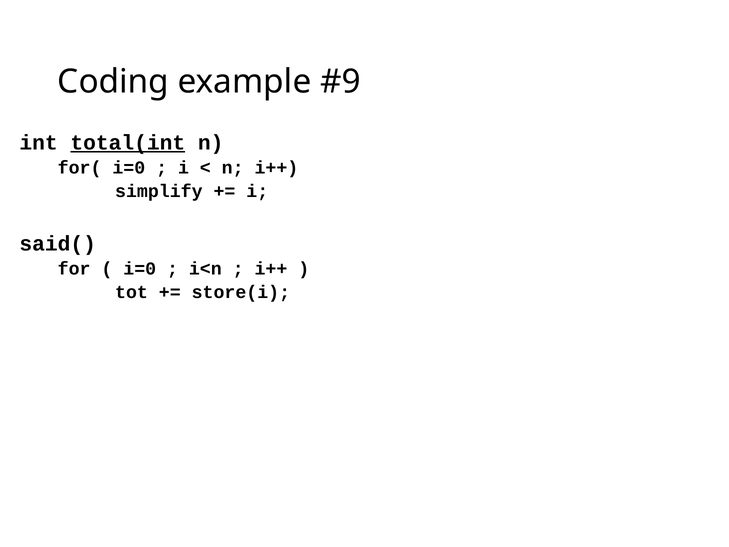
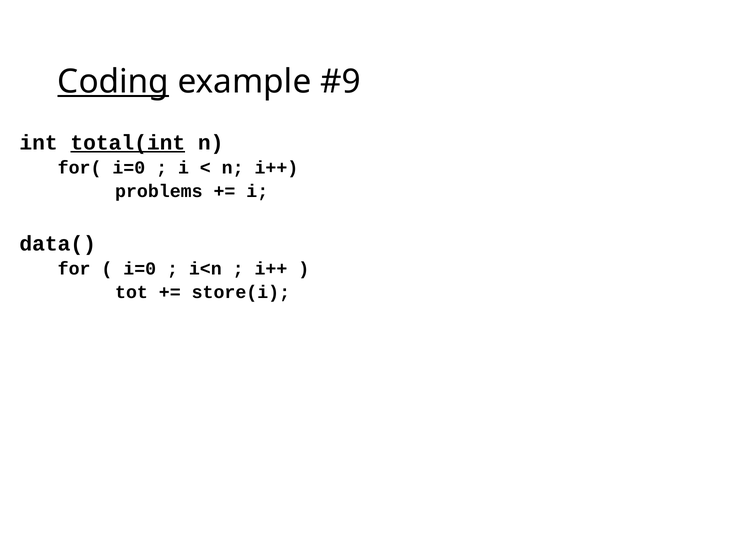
Coding underline: none -> present (113, 82)
simplify: simplify -> problems (159, 191)
said(: said( -> data( (58, 244)
